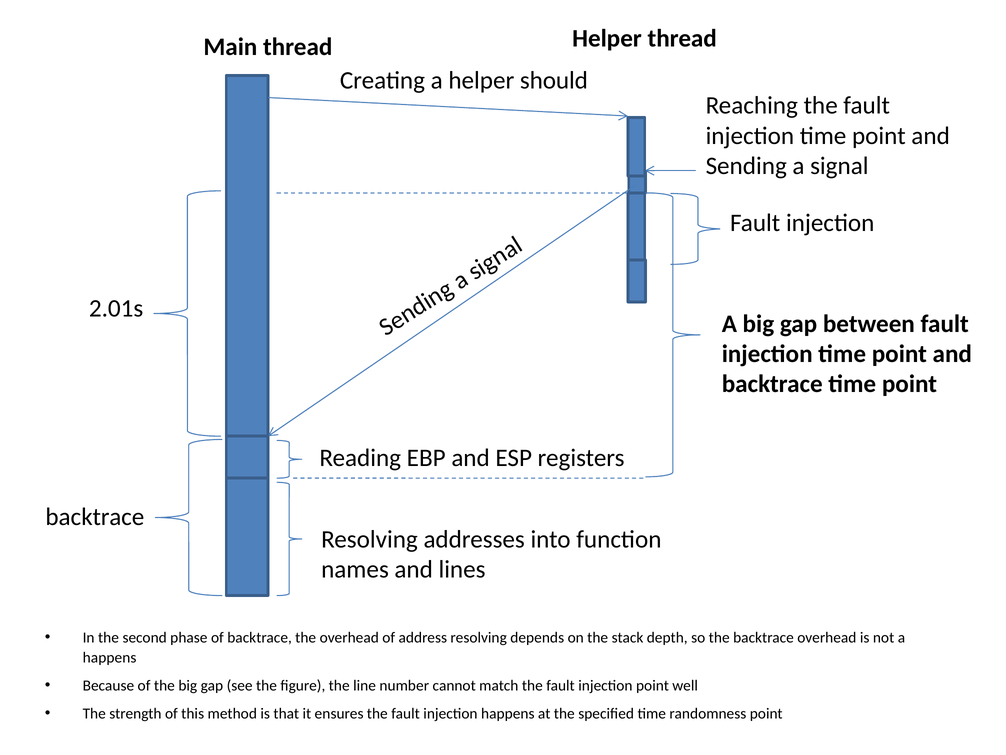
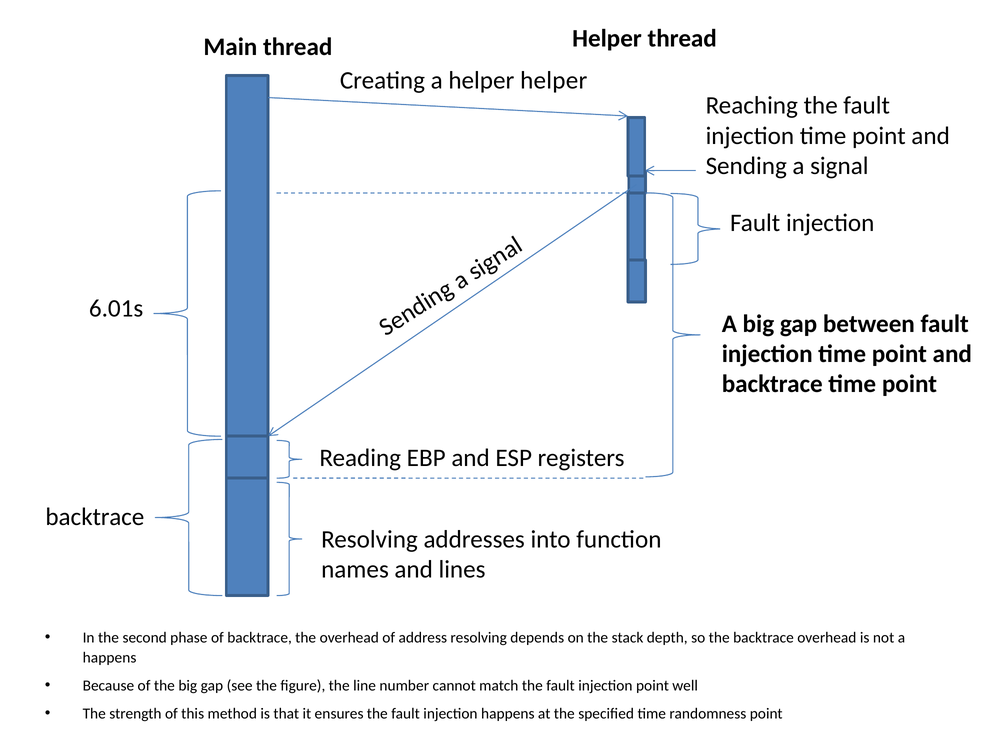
helper should: should -> helper (554, 80)
2.01s: 2.01s -> 6.01s (116, 308)
